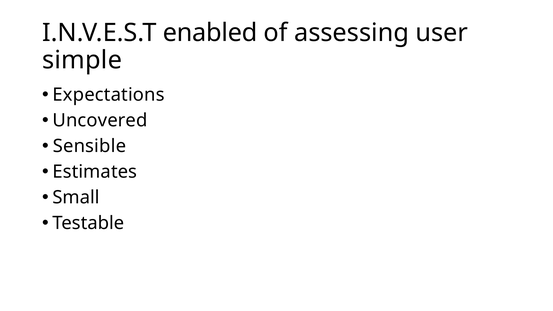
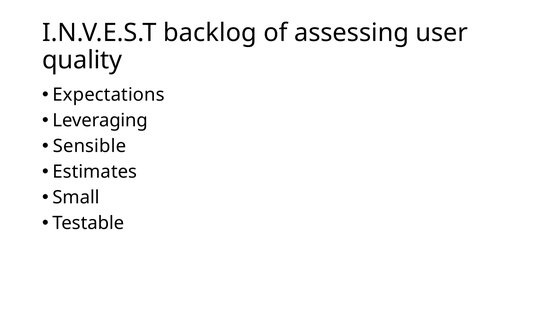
enabled: enabled -> backlog (210, 33)
simple: simple -> quality (82, 60)
Uncovered: Uncovered -> Leveraging (100, 120)
